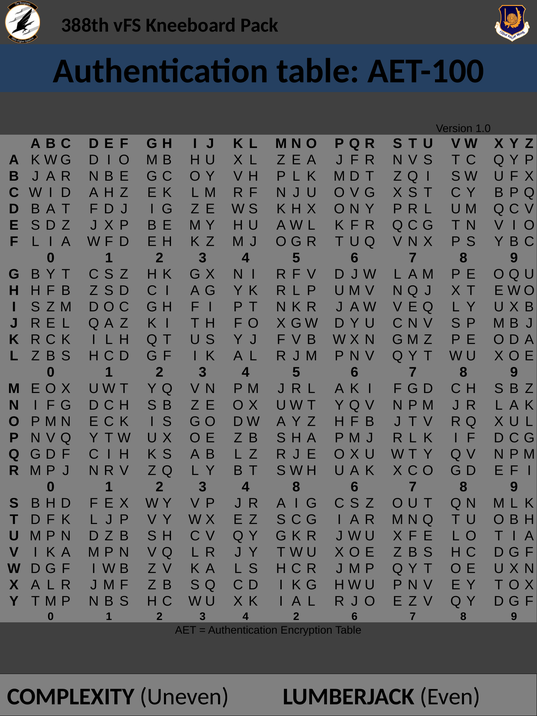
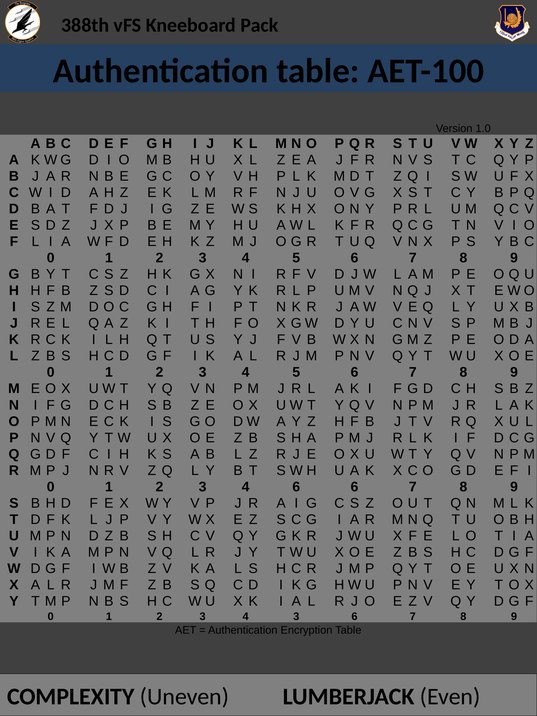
4 8: 8 -> 6 (296, 487)
4 2: 2 -> 3 (296, 617)
